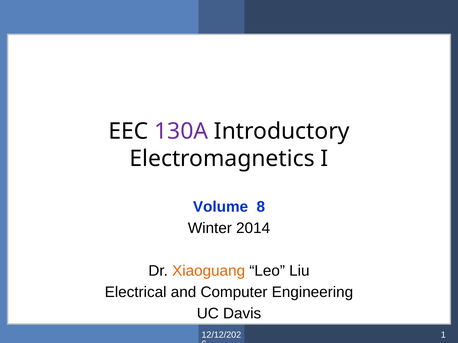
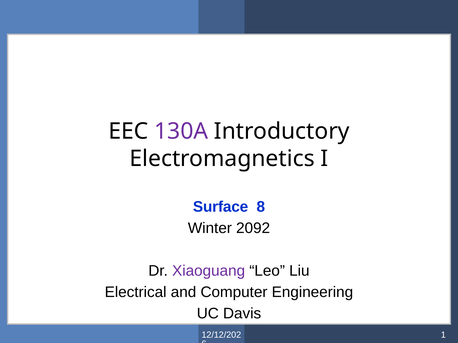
Volume: Volume -> Surface (221, 207)
2014: 2014 -> 2092 (253, 229)
Xiaoguang colour: orange -> purple (209, 271)
